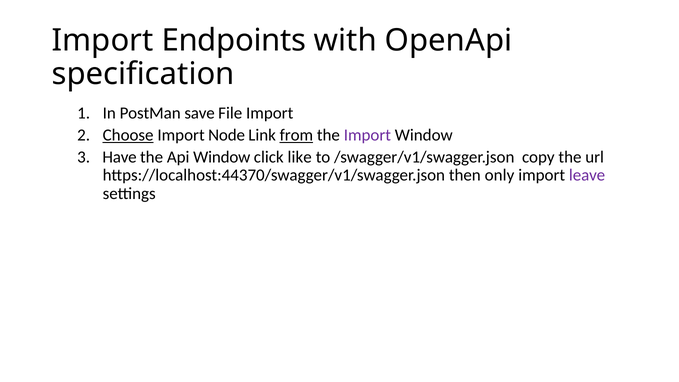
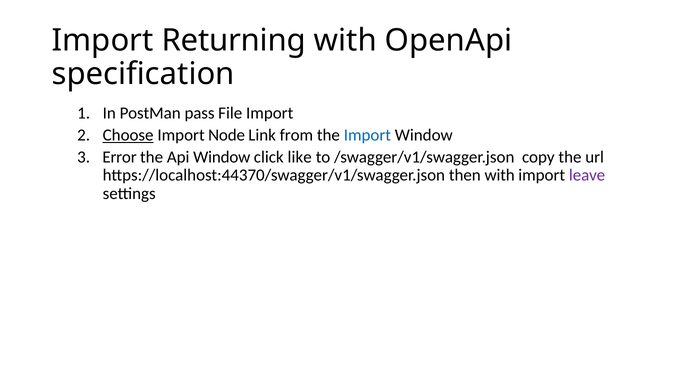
Endpoints: Endpoints -> Returning (234, 40)
save: save -> pass (200, 113)
from underline: present -> none (296, 135)
Import colour: purple -> blue (367, 135)
Have: Have -> Error (120, 157)
then only: only -> with (500, 175)
